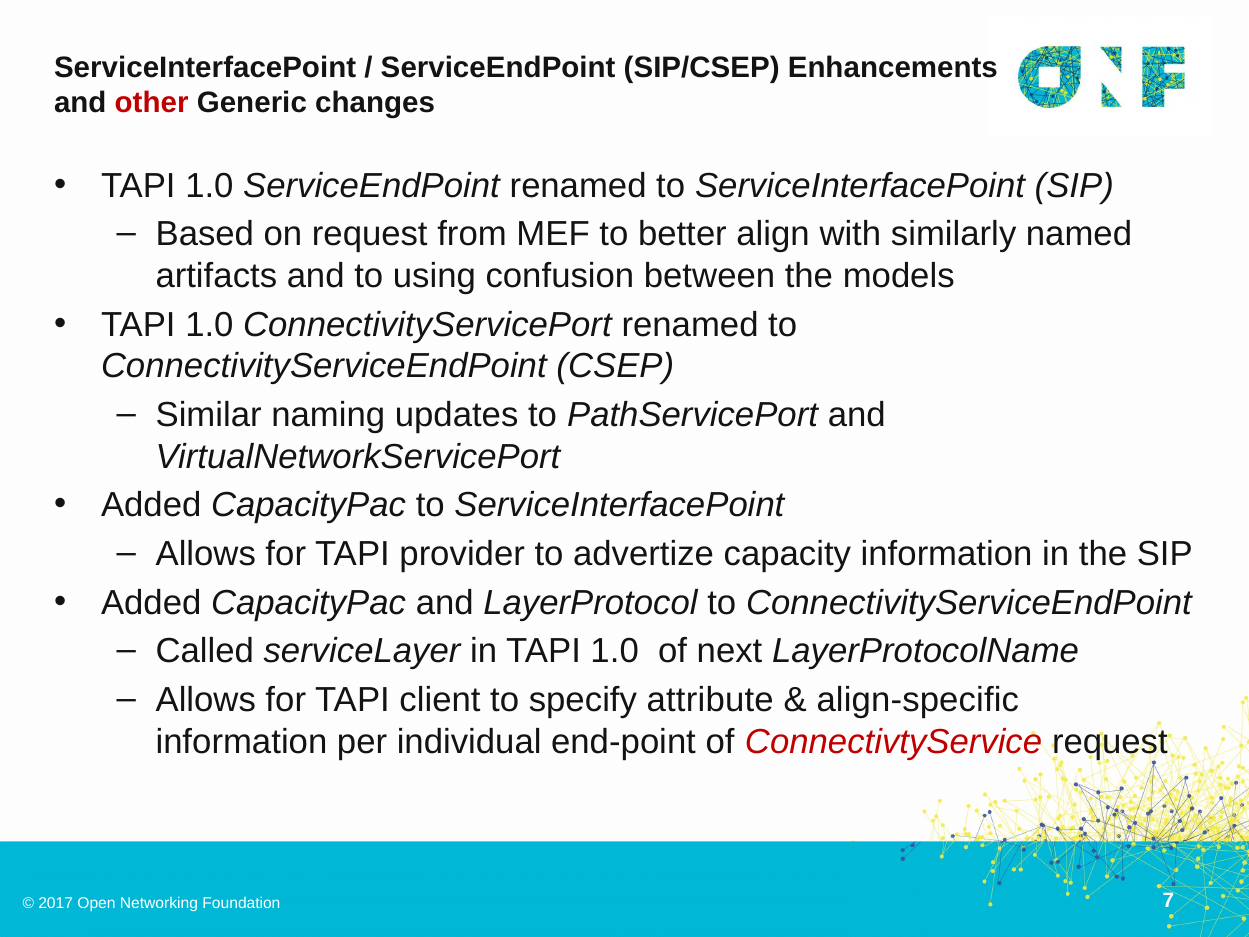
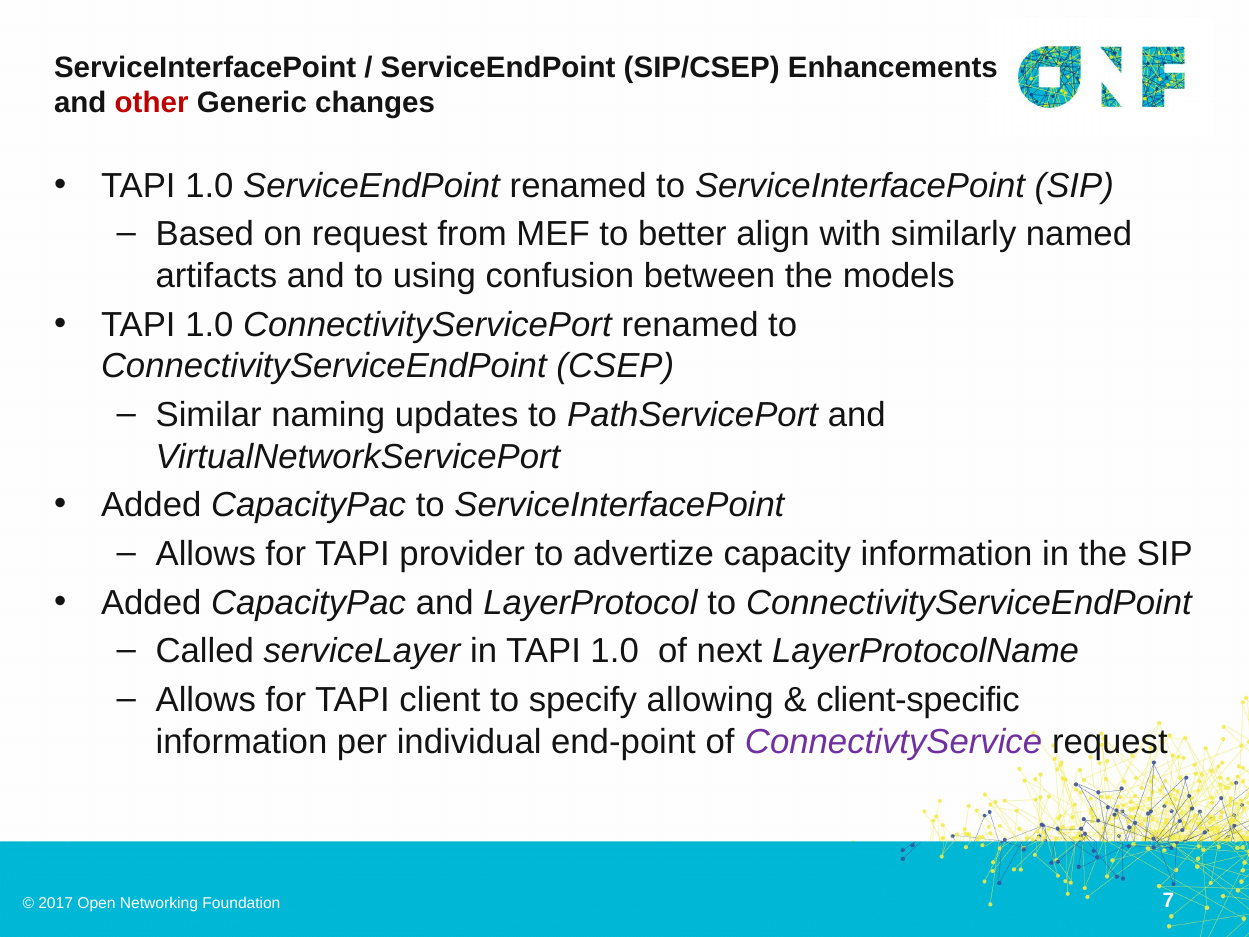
attribute: attribute -> allowing (710, 700)
align-specific: align-specific -> client-specific (918, 700)
ConnectivtyService colour: red -> purple (894, 742)
